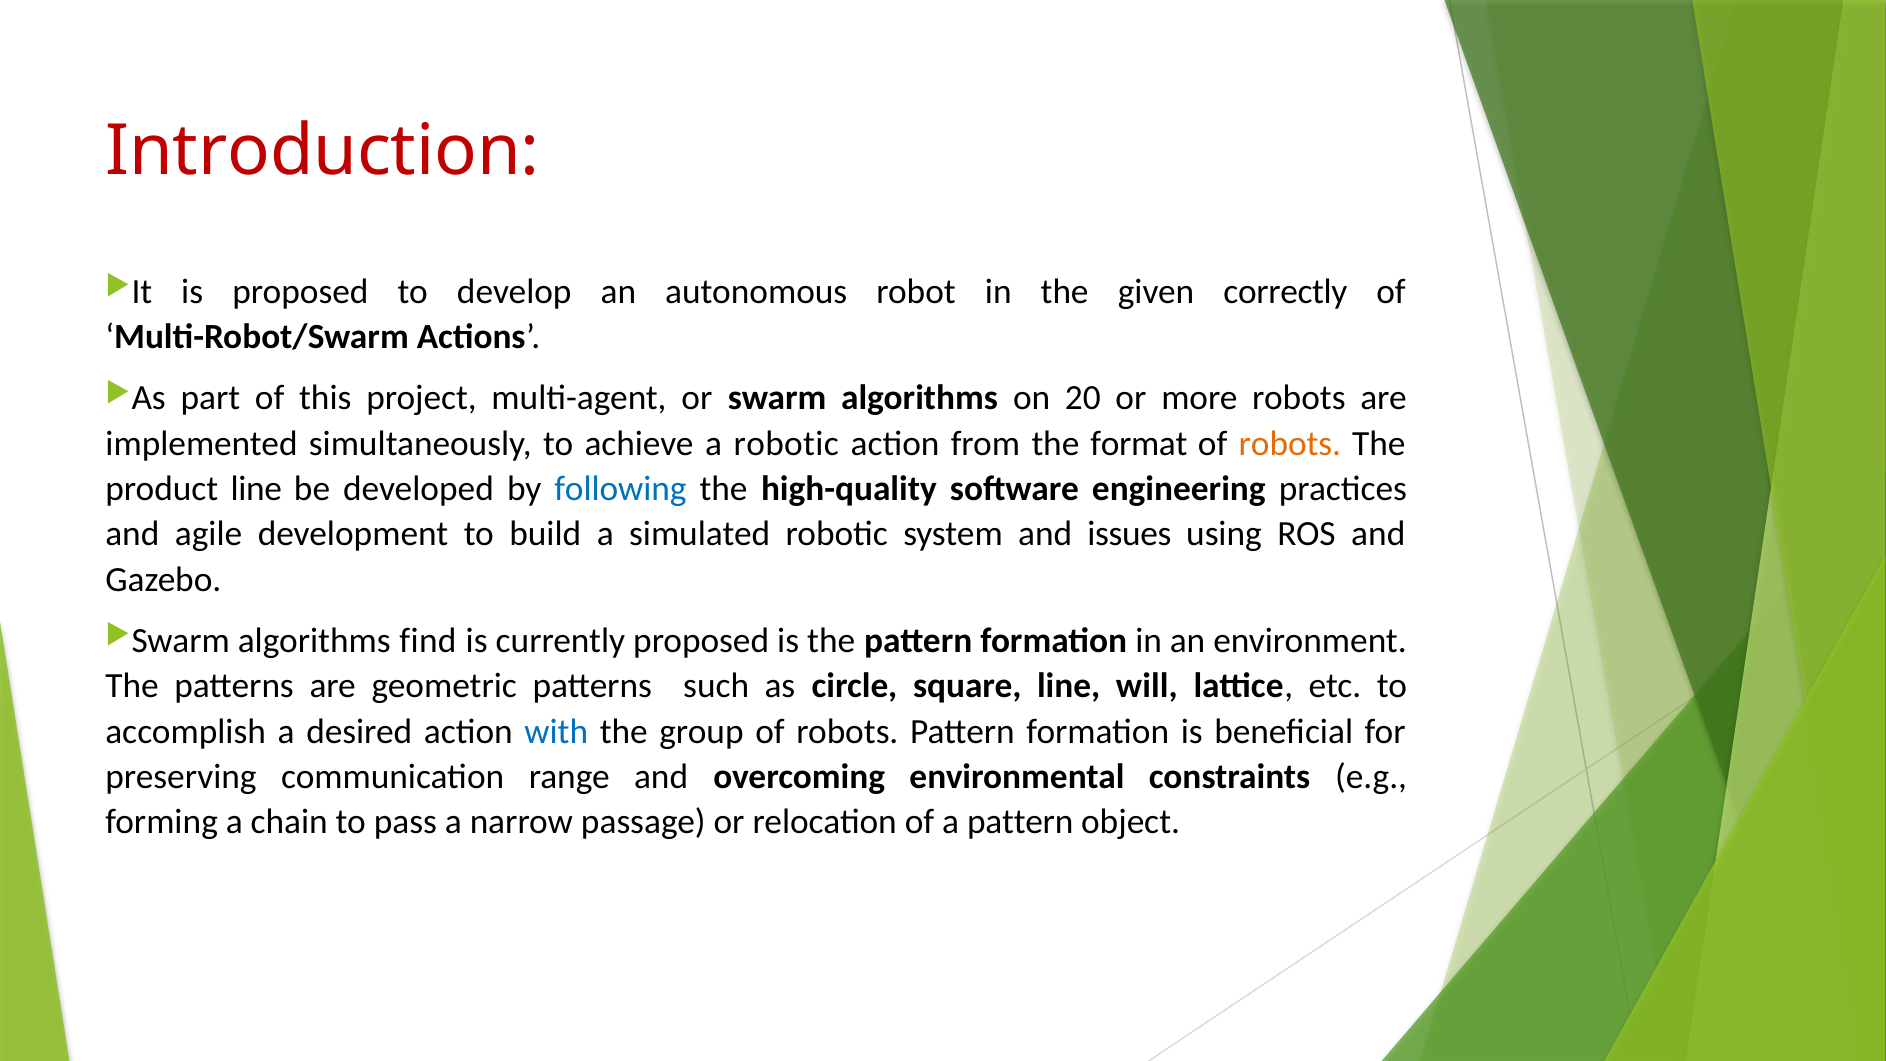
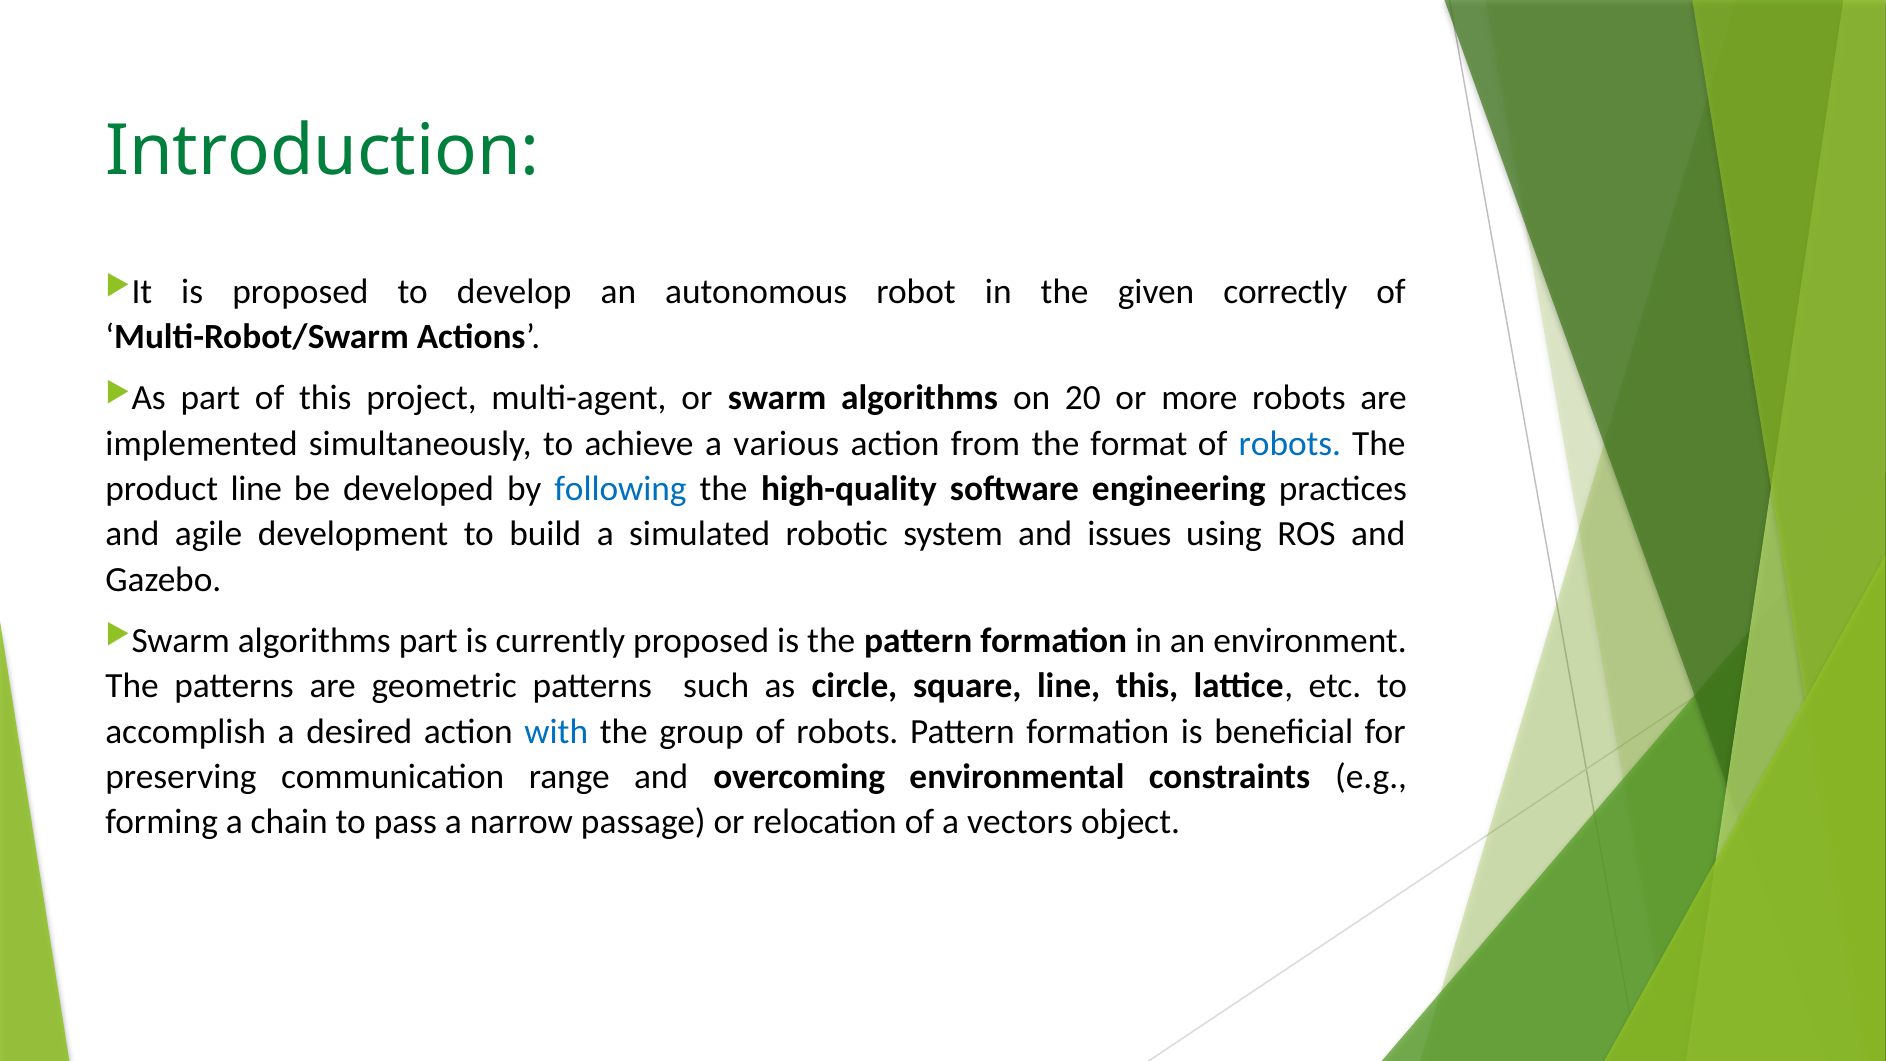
Introduction colour: red -> green (323, 151)
a robotic: robotic -> various (786, 443)
robots colour: orange -> blue (1290, 443)
algorithms find: find -> part (428, 641)
line will: will -> this (1147, 686)
a pattern: pattern -> vectors (1020, 822)
